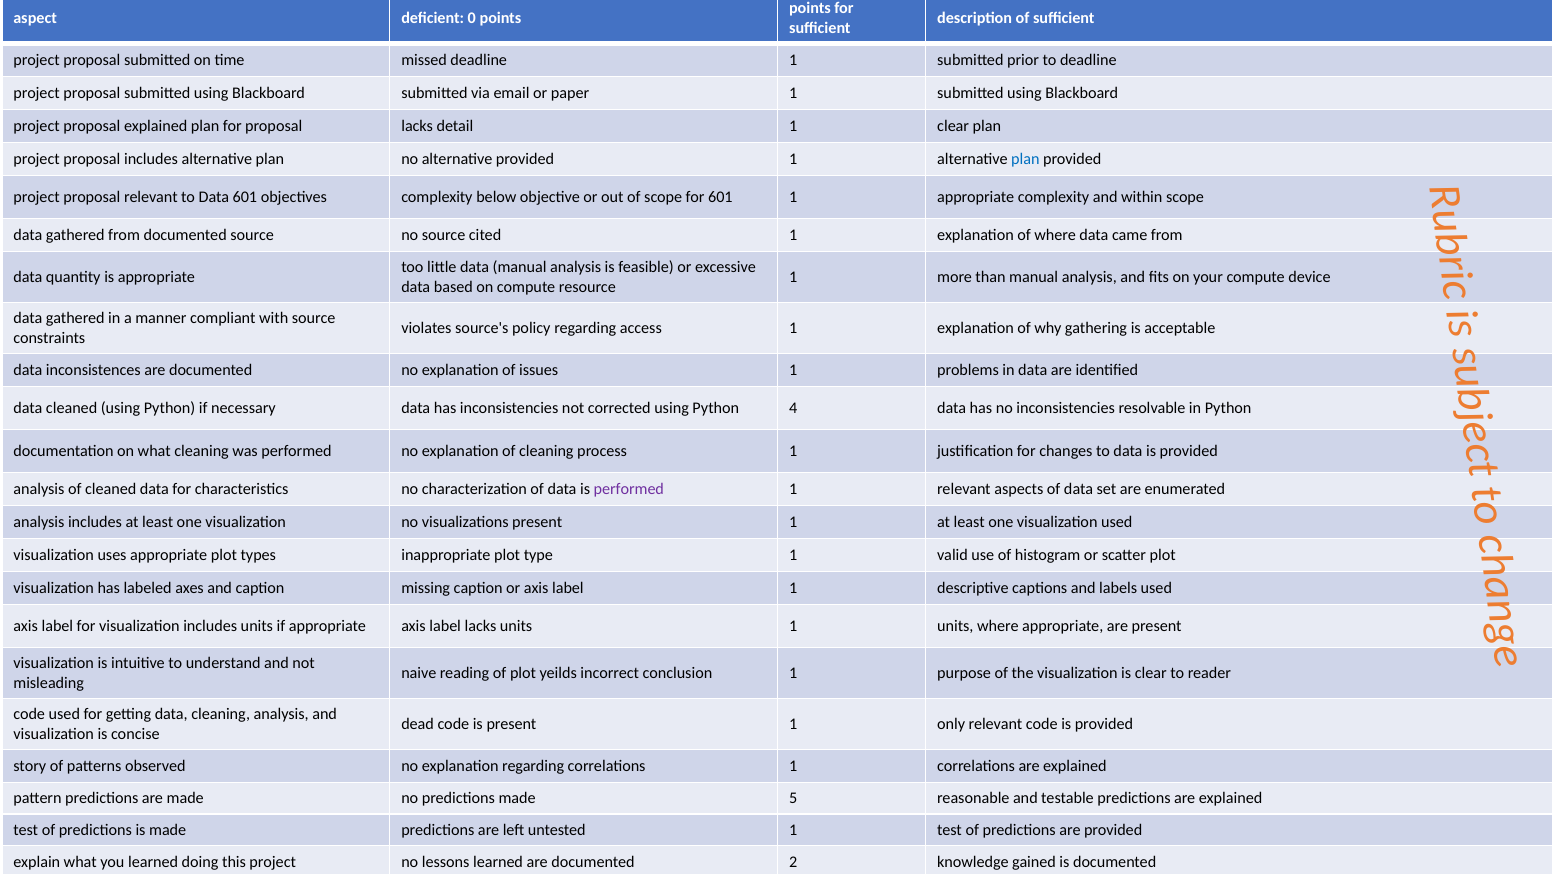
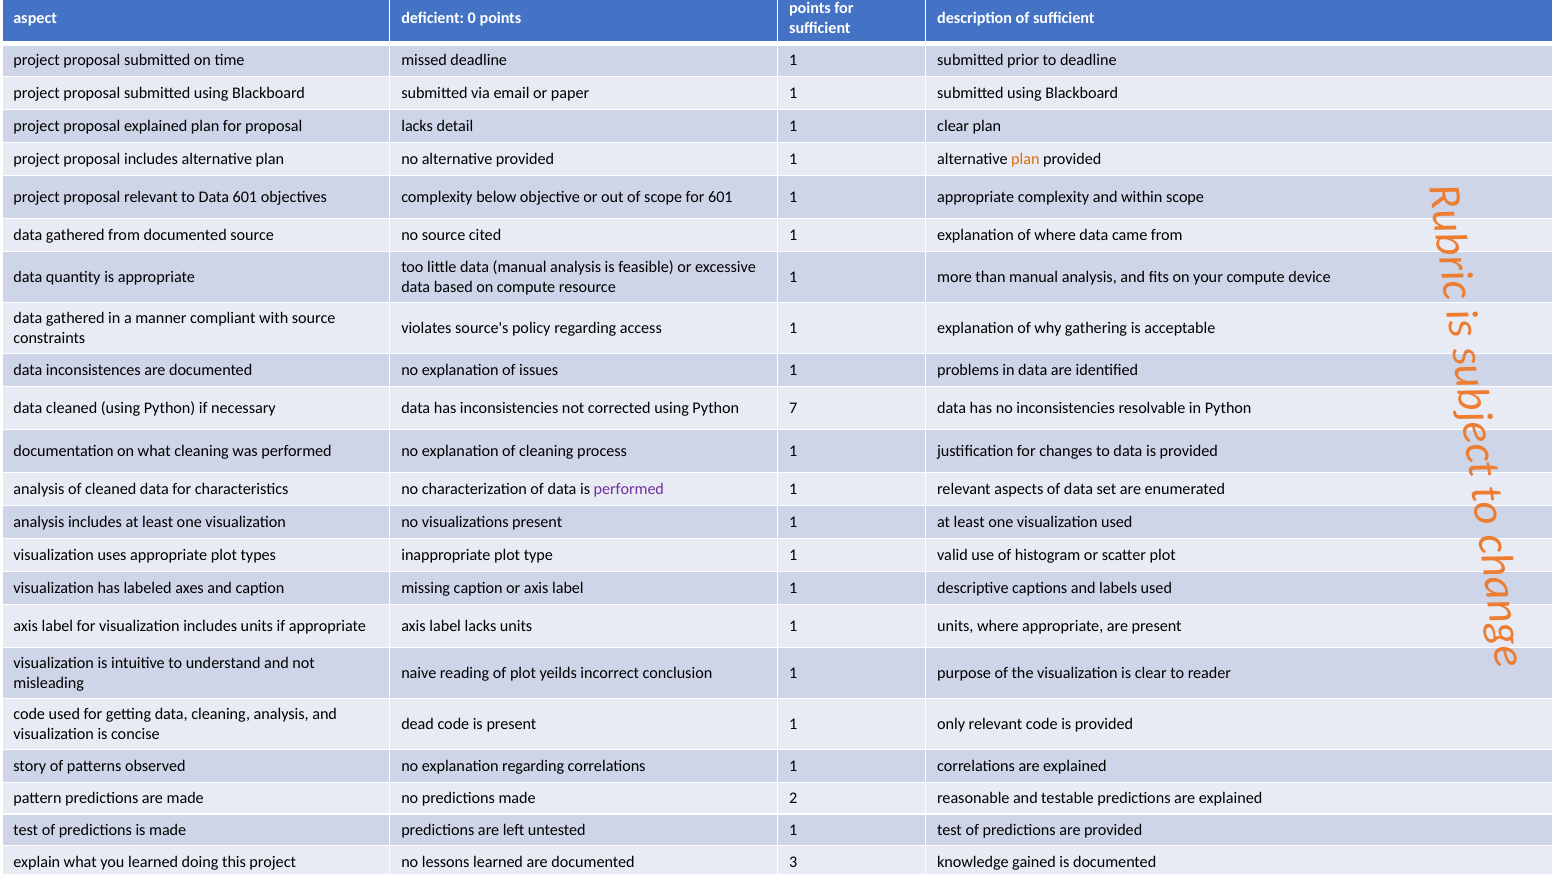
plan colour: blue -> orange (1025, 159)
4: 4 -> 7 (793, 408)
5: 5 -> 2 (793, 798)
2: 2 -> 3 (793, 862)
